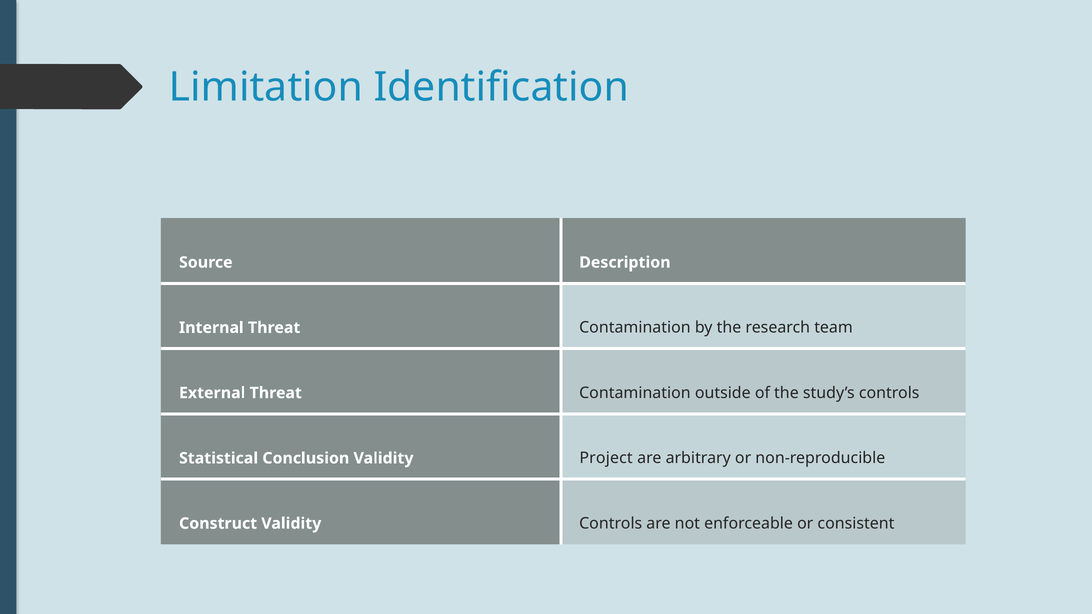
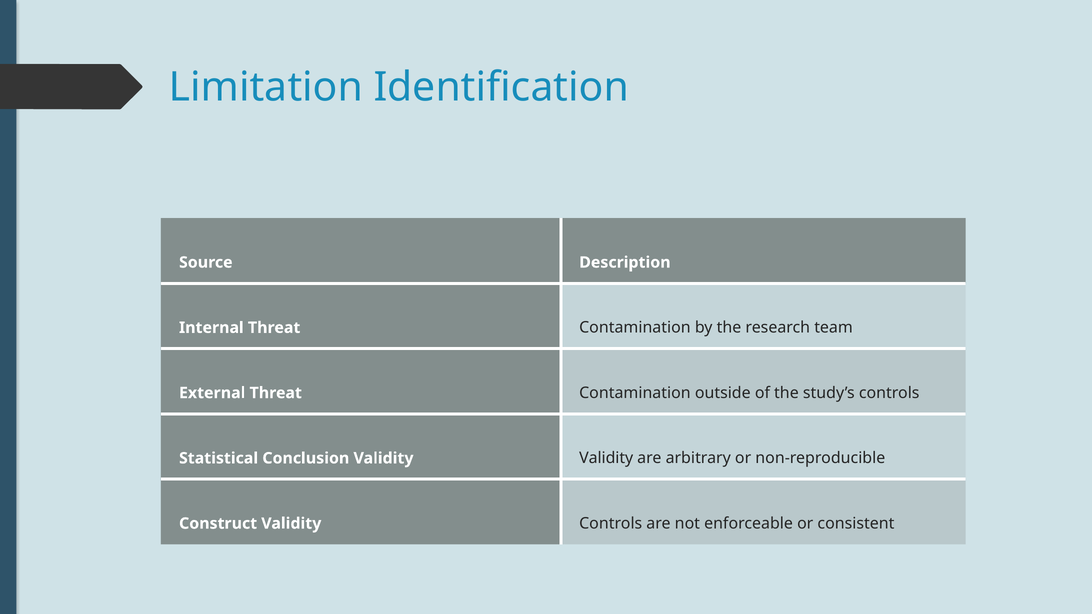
Validity Project: Project -> Validity (606, 458)
